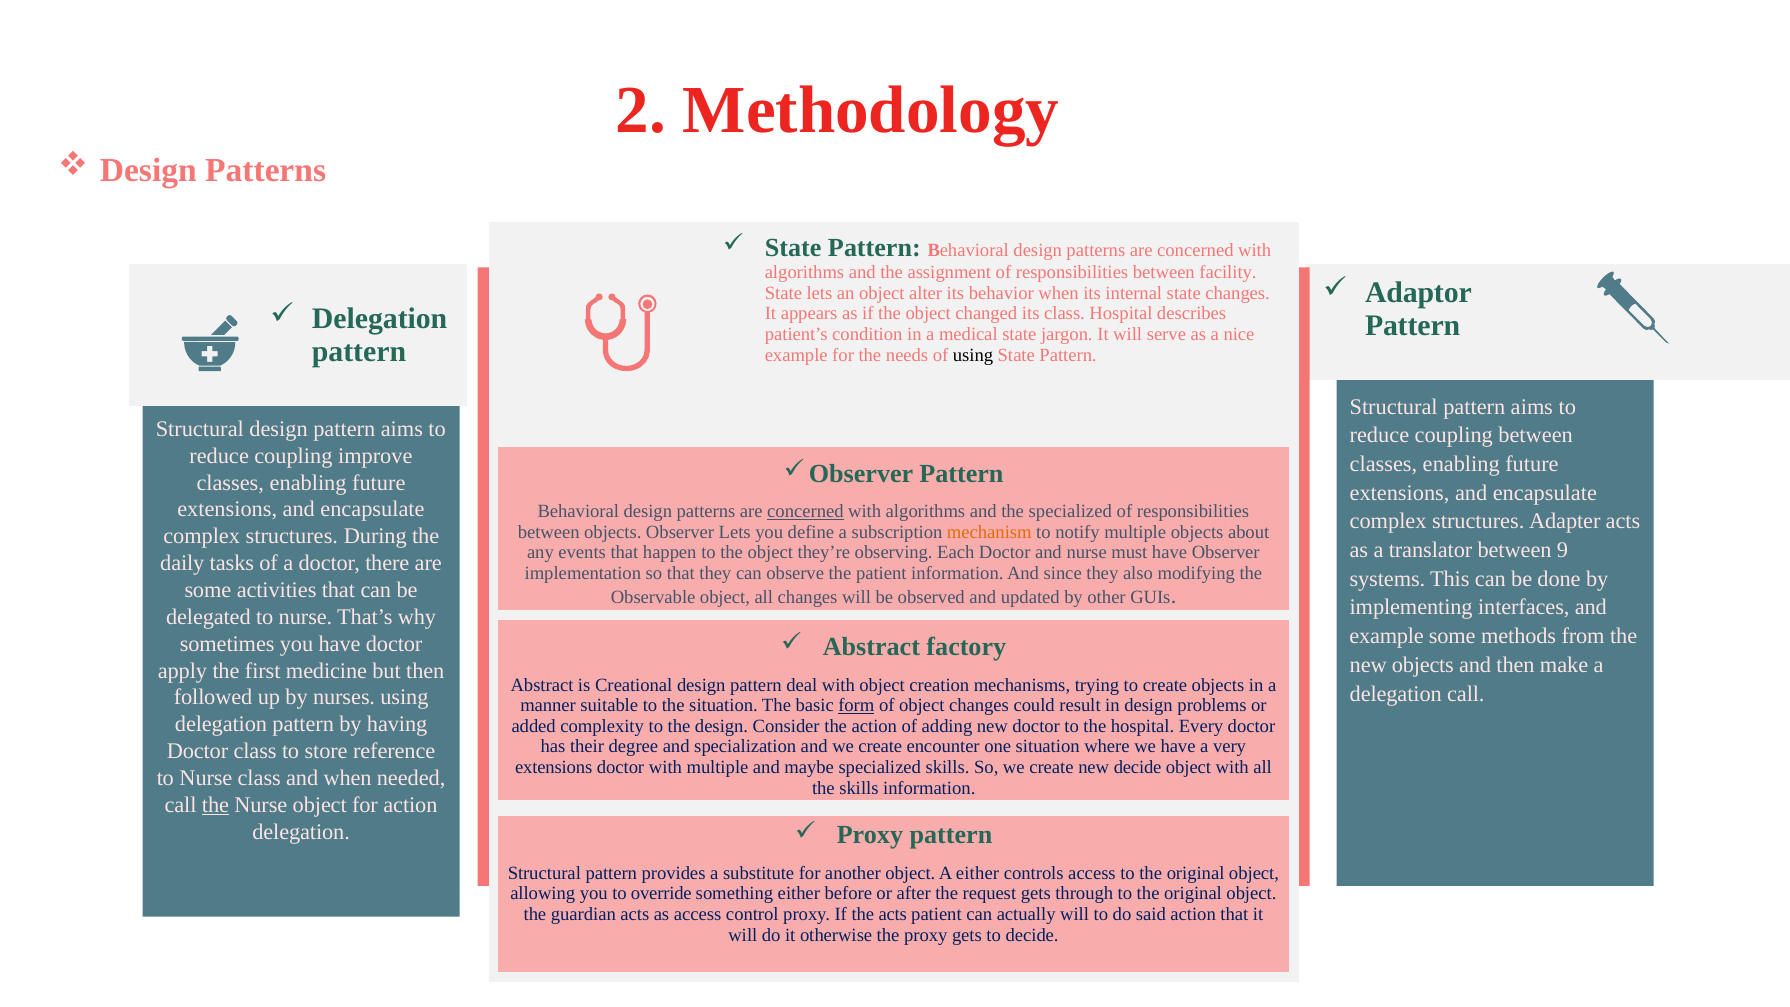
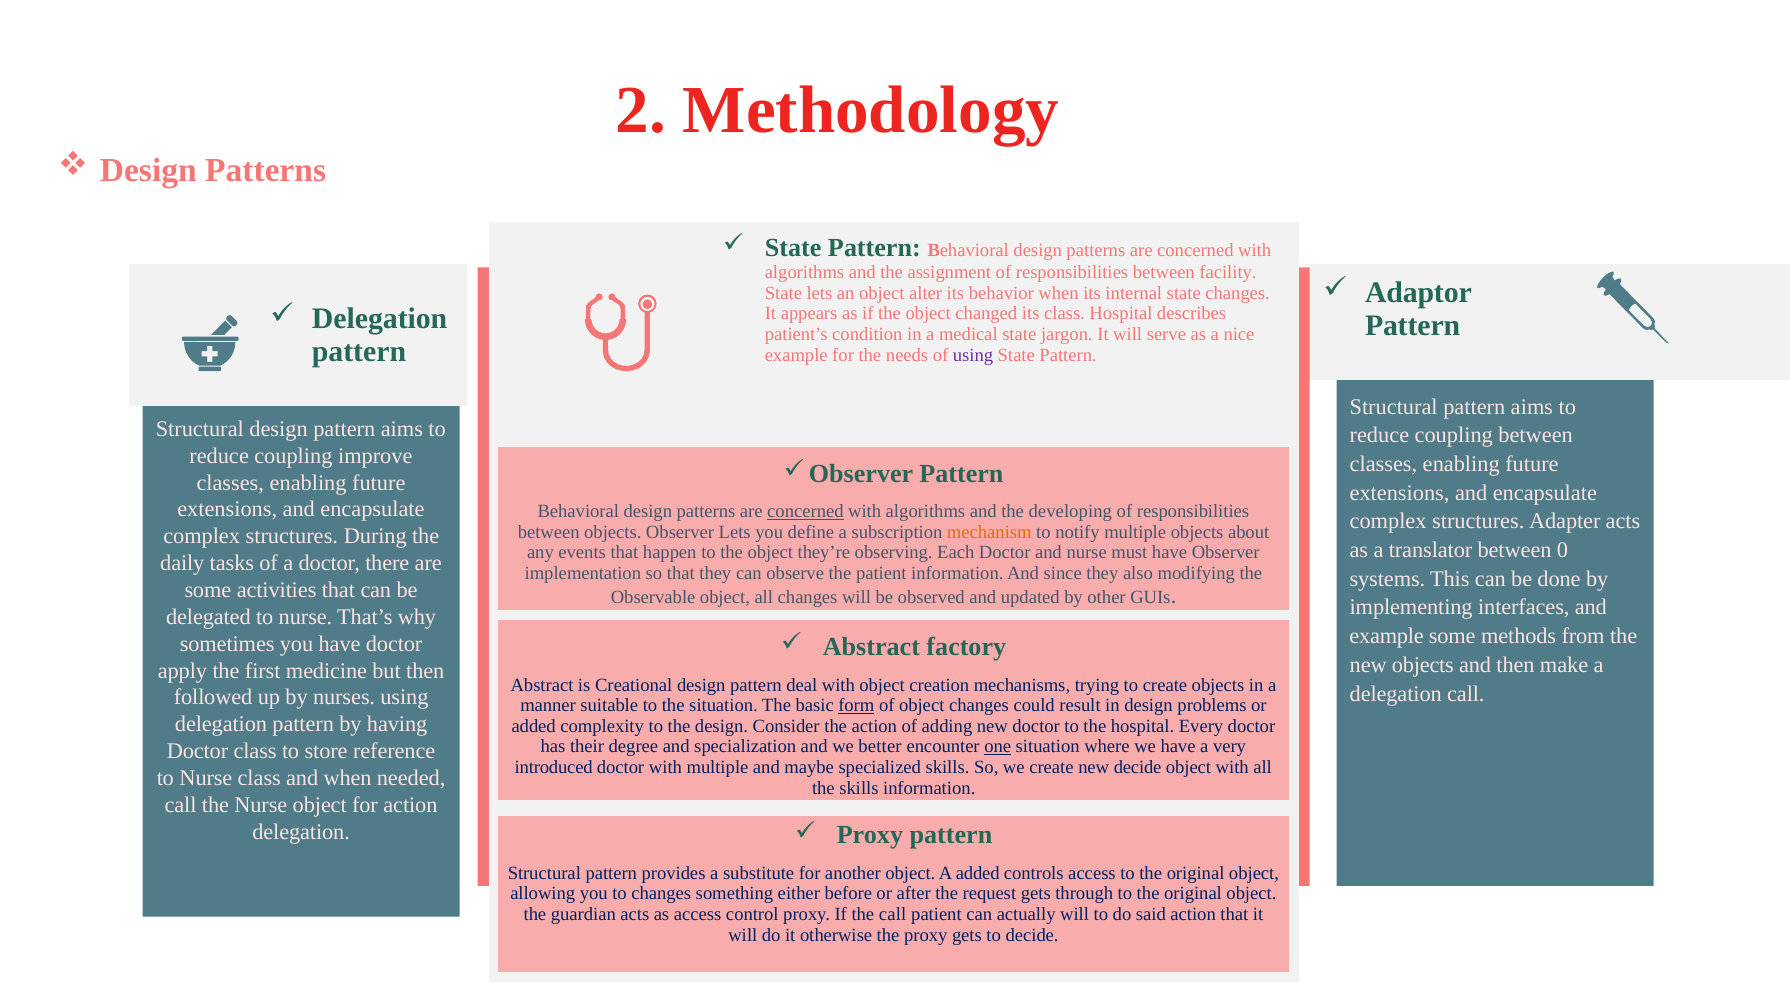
using colour: black -> purple (973, 355)
the specialized: specialized -> developing (1070, 512)
9: 9 -> 0 (1562, 550)
and we create: create -> better (880, 747)
one underline: none -> present (998, 747)
extensions: extensions -> introduced (554, 767)
the underline: present -> none (216, 805)
A either: either -> added (978, 873)
to override: override -> changes (661, 894)
the acts: acts -> call (893, 914)
